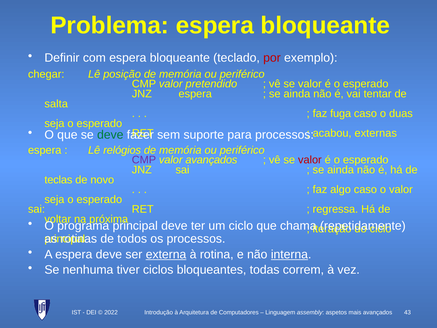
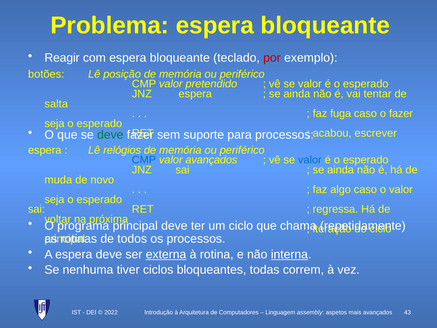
Definir: Definir -> Reagir (62, 58)
chegar: chegar -> botões (46, 74)
o duas: duas -> fazer (401, 114)
externas: externas -> escrever (376, 133)
CMP colour: purple -> blue (144, 160)
valor colour: red -> blue (310, 160)
teclas: teclas -> muda (58, 180)
